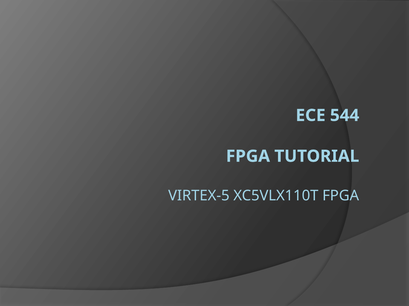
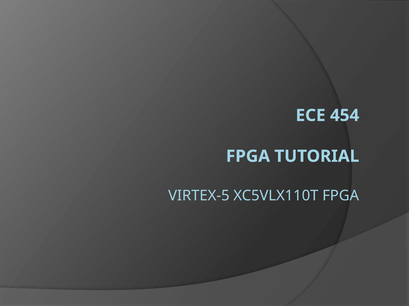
544: 544 -> 454 (345, 116)
